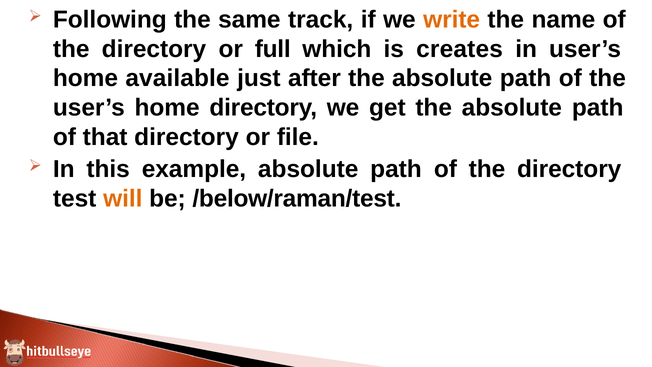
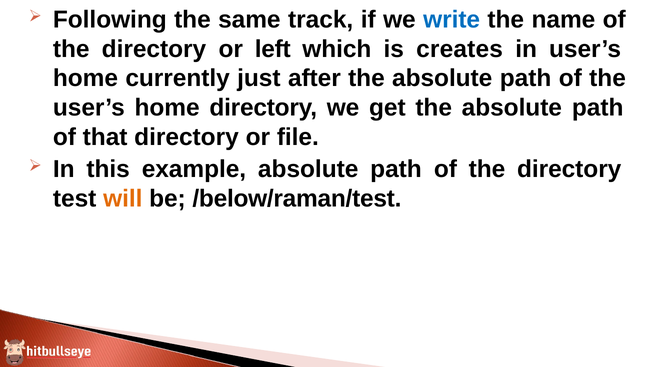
write colour: orange -> blue (452, 20)
full: full -> left (273, 49)
available: available -> currently (178, 78)
